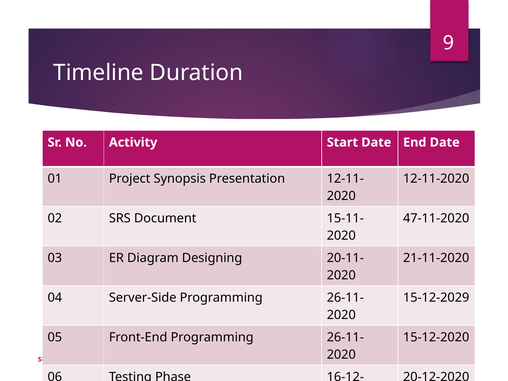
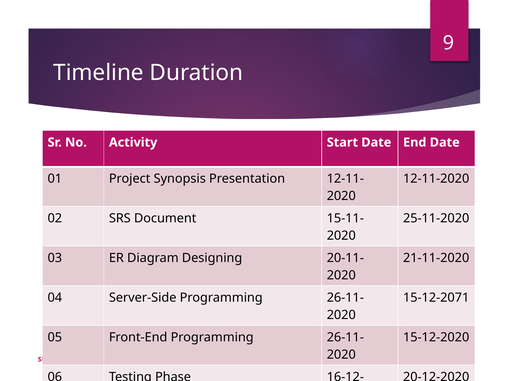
47-11-2020: 47-11-2020 -> 25-11-2020 (436, 218)
15-12-2029: 15-12-2029 -> 15-12-2071 (436, 298)
